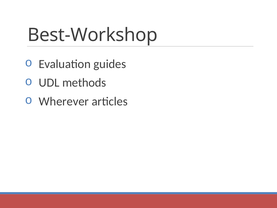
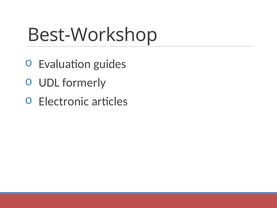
methods: methods -> formerly (84, 83)
Wherever: Wherever -> Electronic (64, 101)
